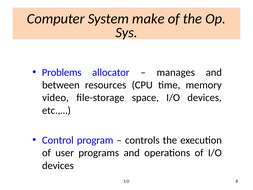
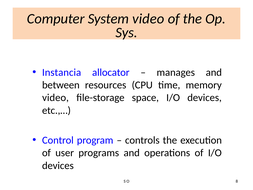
System make: make -> video (148, 19)
Problems: Problems -> Instancia (62, 72)
